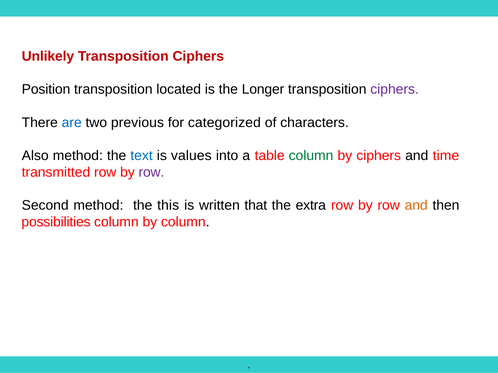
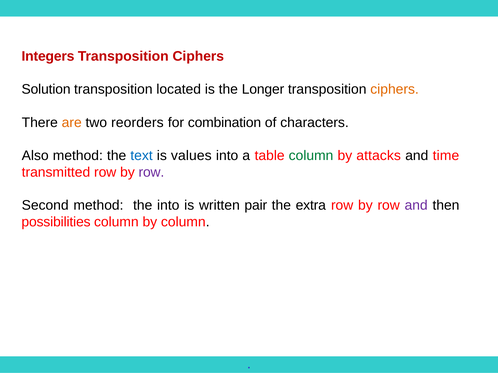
Unlikely: Unlikely -> Integers (48, 56)
Position: Position -> Solution (46, 89)
ciphers colour: purple -> orange (395, 89)
are colour: blue -> orange (72, 123)
previous: previous -> reorders (137, 123)
categorized: categorized -> combination (225, 123)
by ciphers: ciphers -> attacks (379, 156)
the this: this -> into (168, 206)
that: that -> pair (256, 206)
and colour: orange -> purple (416, 206)
